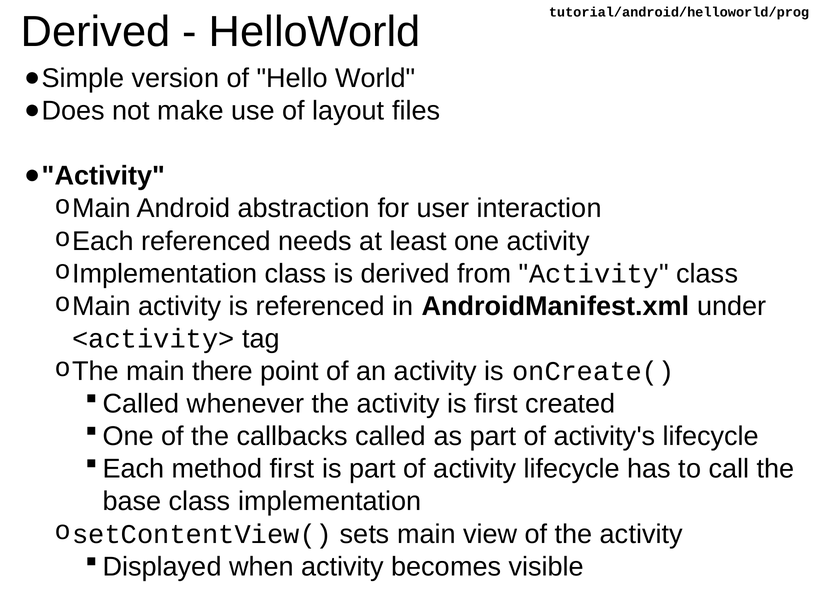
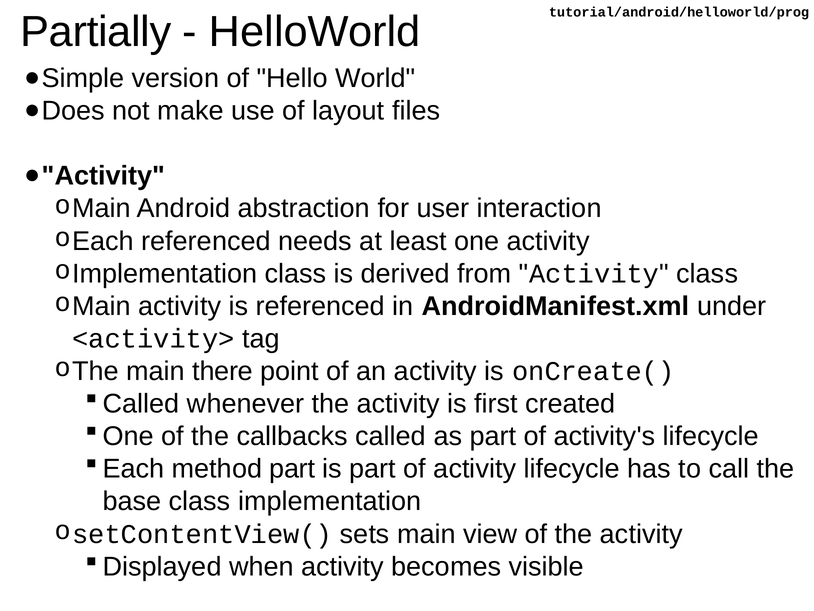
Derived: Derived -> Partially (96, 32)
method first: first -> part (292, 469)
